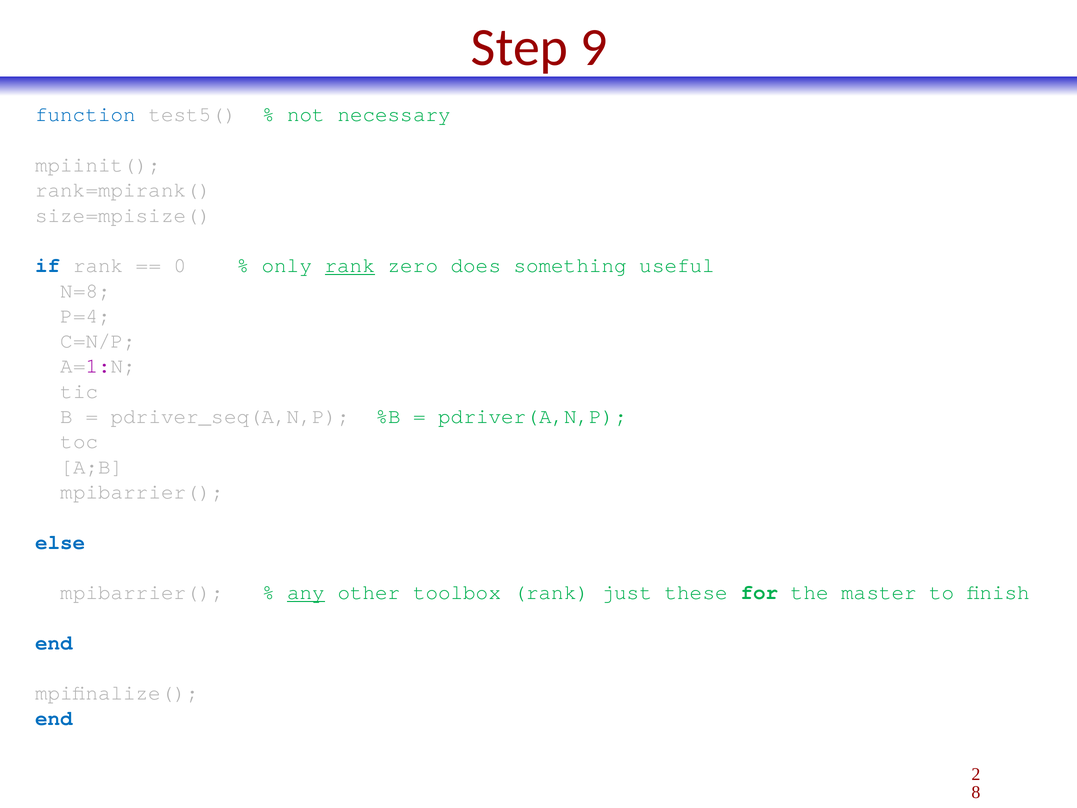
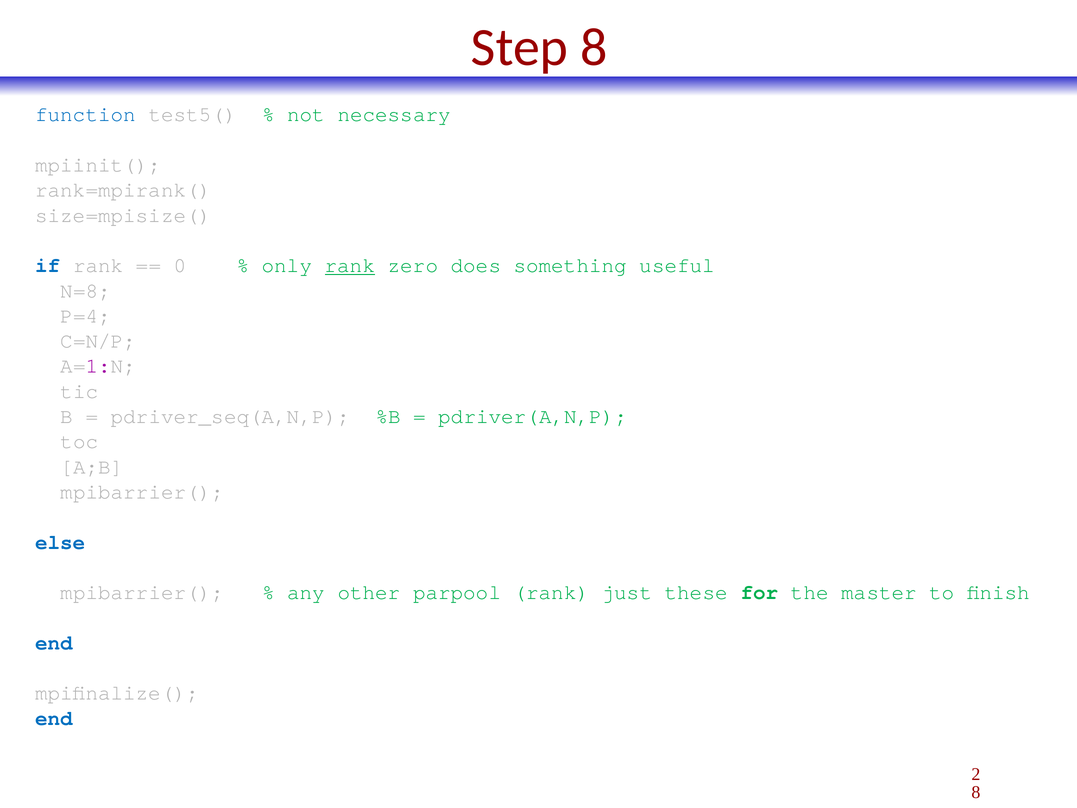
Step 9: 9 -> 8 (594, 47)
any underline: present -> none (306, 592)
toolbox: toolbox -> parpool (457, 592)
